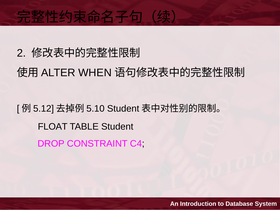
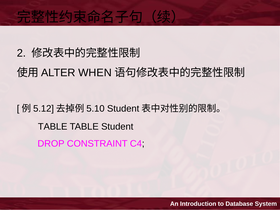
FLOAT: FLOAT -> TABLE (53, 127)
